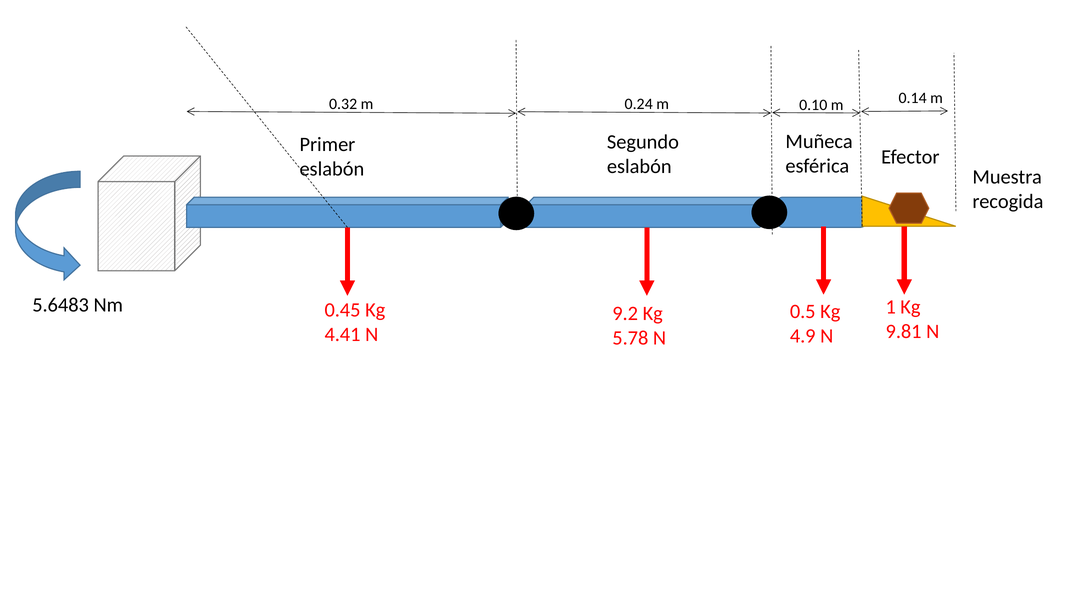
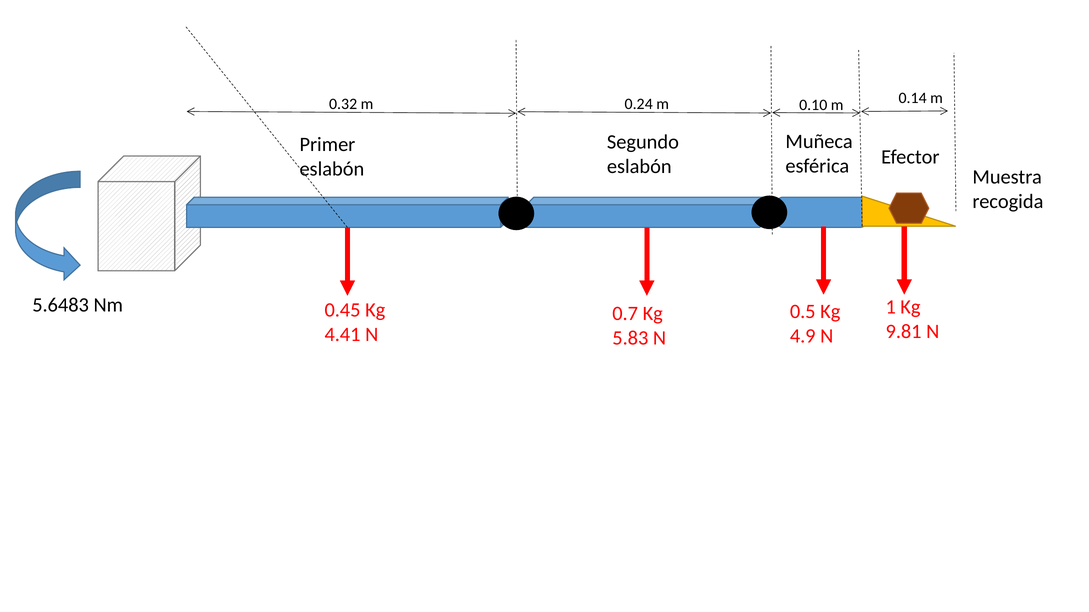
9.2: 9.2 -> 0.7 (625, 314)
5.78: 5.78 -> 5.83 (630, 338)
